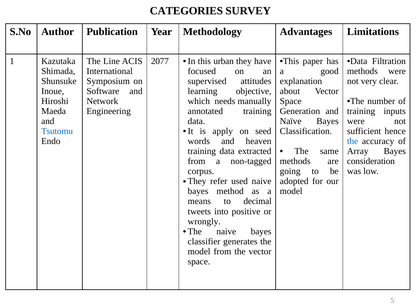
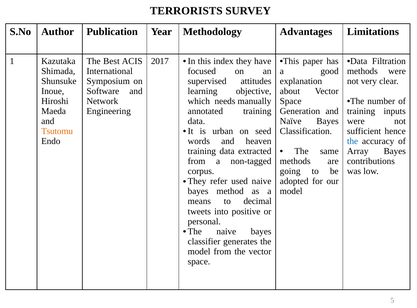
CATEGORIES: CATEGORIES -> TERRORISTS (186, 11)
Line: Line -> Best (111, 61)
2077: 2077 -> 2017 (160, 61)
urban: urban -> index (224, 61)
Tsutomu colour: blue -> orange (57, 131)
apply: apply -> urban (223, 131)
consideration: consideration -> contributions (371, 162)
wrongly: wrongly -> personal (204, 222)
